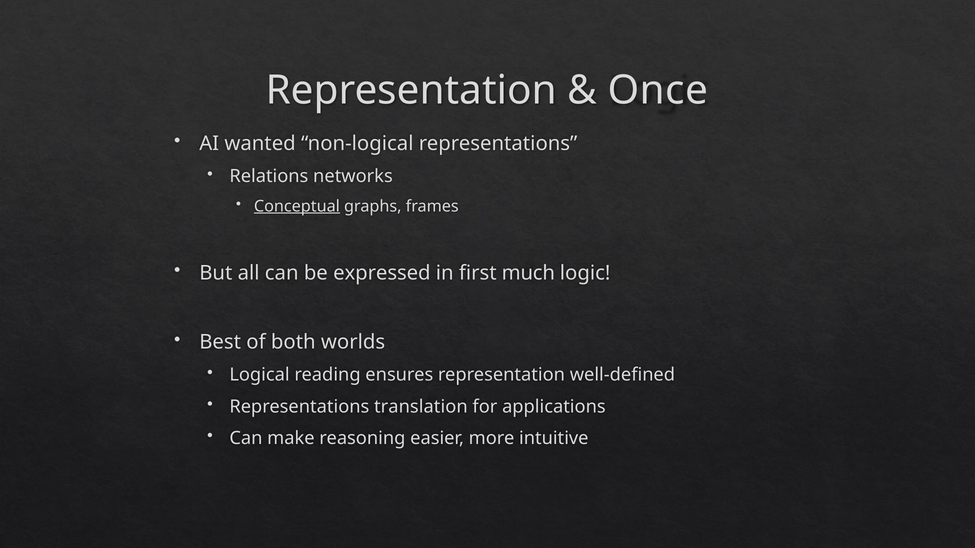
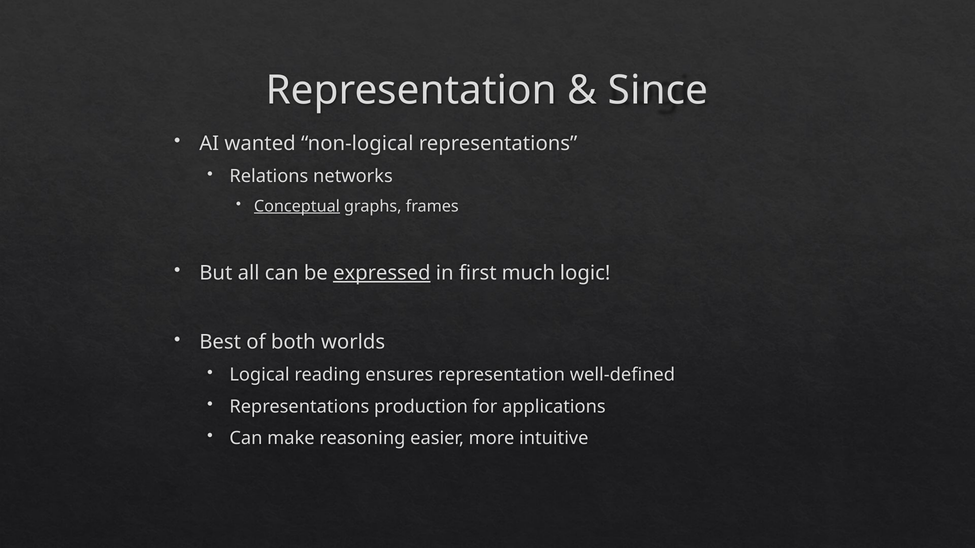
Once: Once -> Since (658, 90)
expressed underline: none -> present (382, 273)
translation: translation -> production (421, 407)
